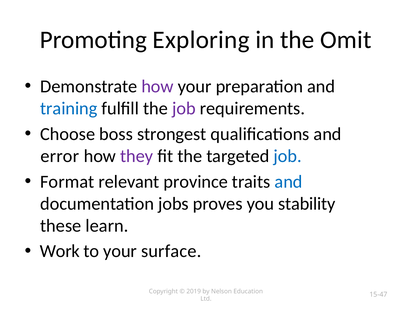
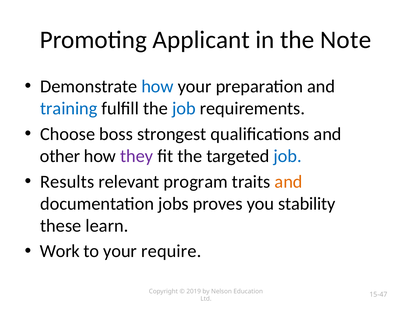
Exploring: Exploring -> Applicant (201, 40)
Omit: Omit -> Note (346, 40)
how colour: purple -> blue (158, 86)
job colour: purple -> blue (184, 108)
error: error -> other (60, 156)
Format: Format -> Results (67, 182)
province: province -> program (196, 182)
and colour: blue -> orange (289, 182)
surface: surface -> require (171, 251)
